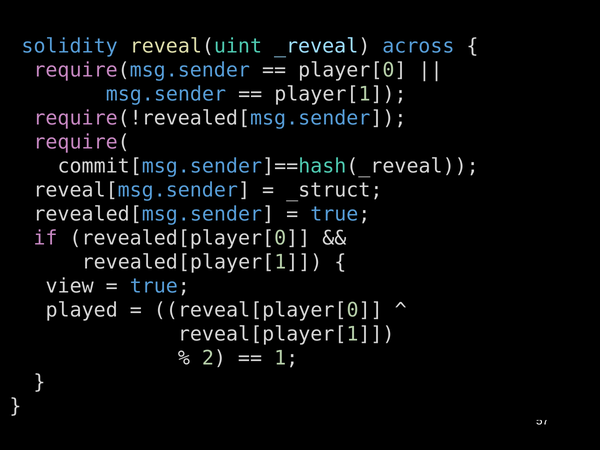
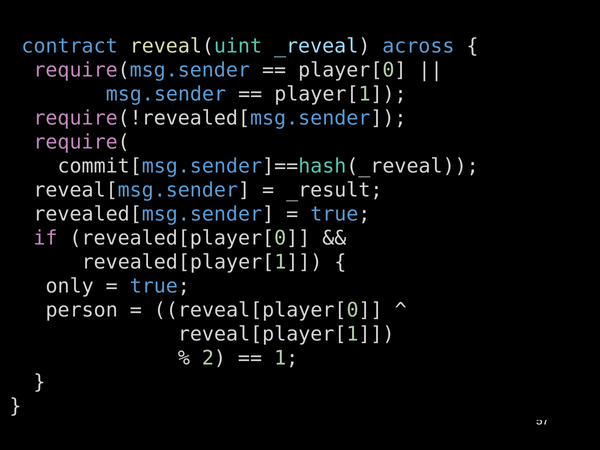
solidity: solidity -> contract (70, 46)
_struct: _struct -> _result (334, 190)
view: view -> only (70, 286)
played: played -> person (82, 310)
